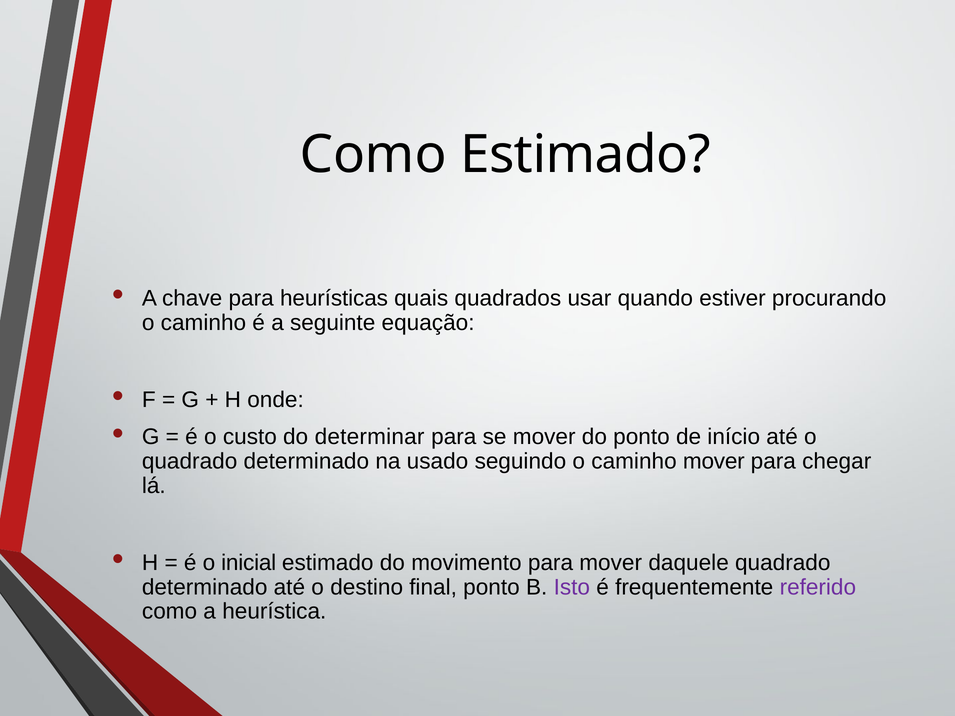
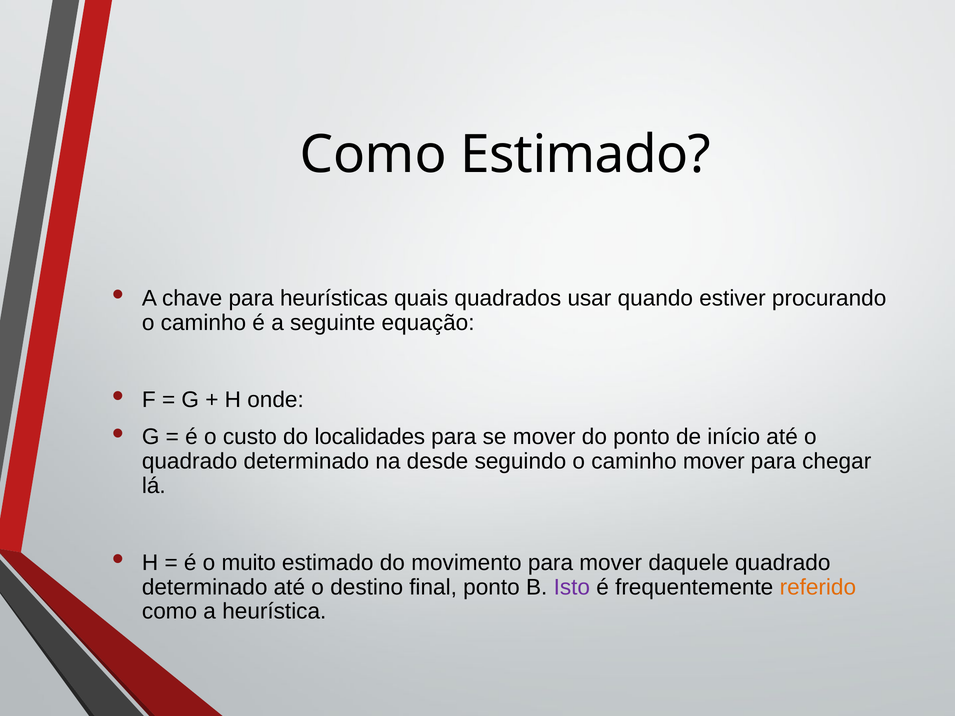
determinar: determinar -> localidades (370, 437)
usado: usado -> desde (437, 461)
inicial: inicial -> muito (249, 563)
referido colour: purple -> orange (818, 587)
